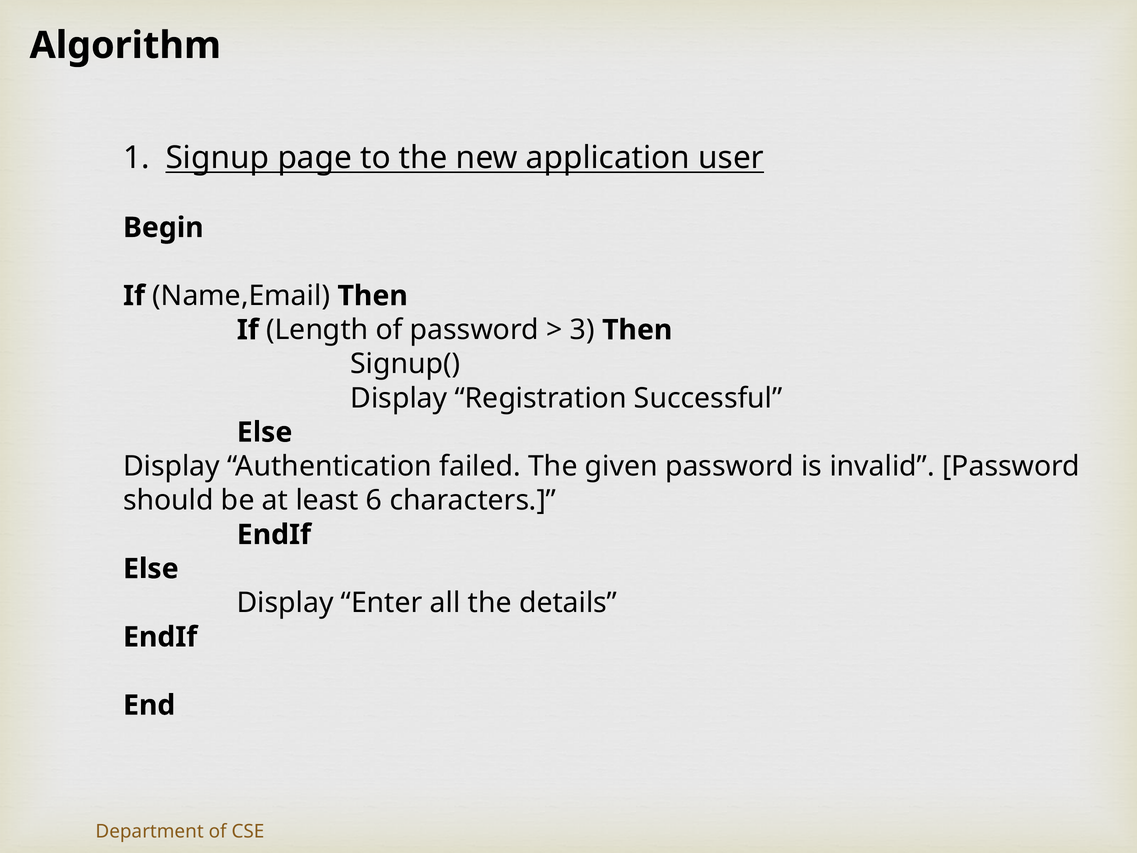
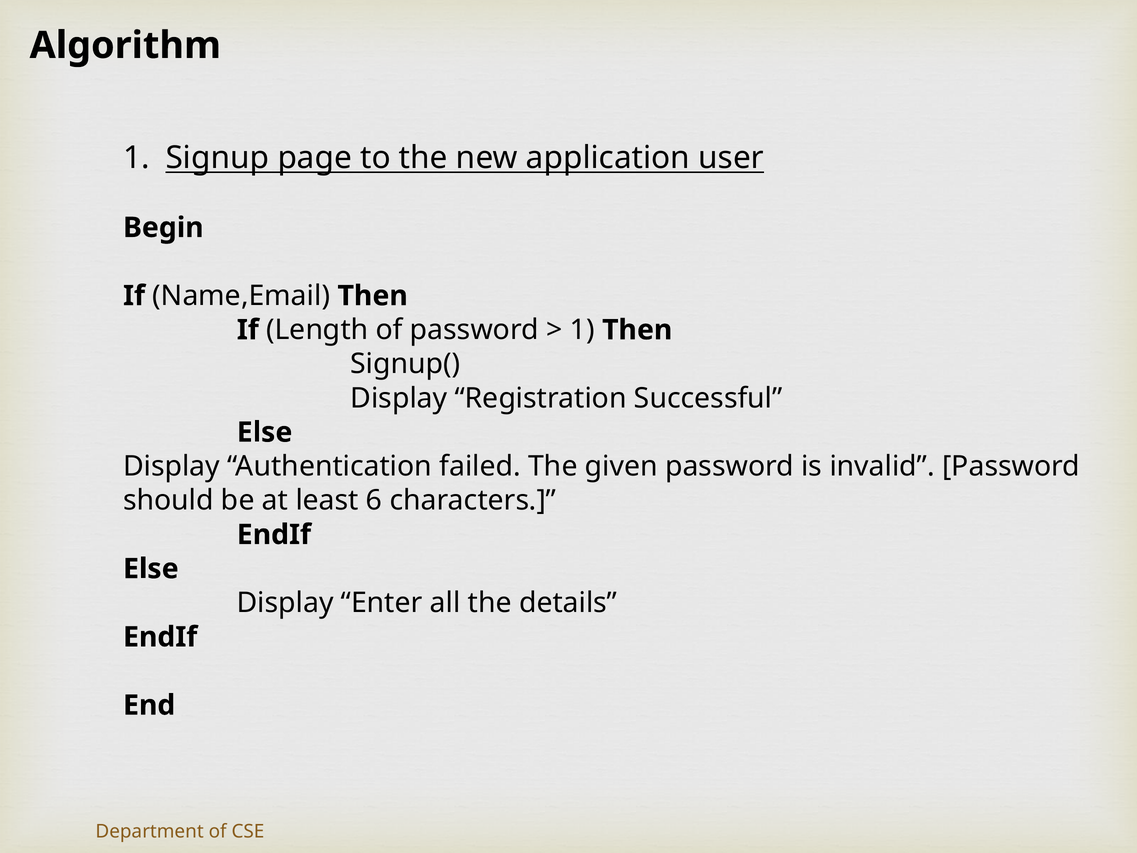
3: 3 -> 1 (582, 330)
